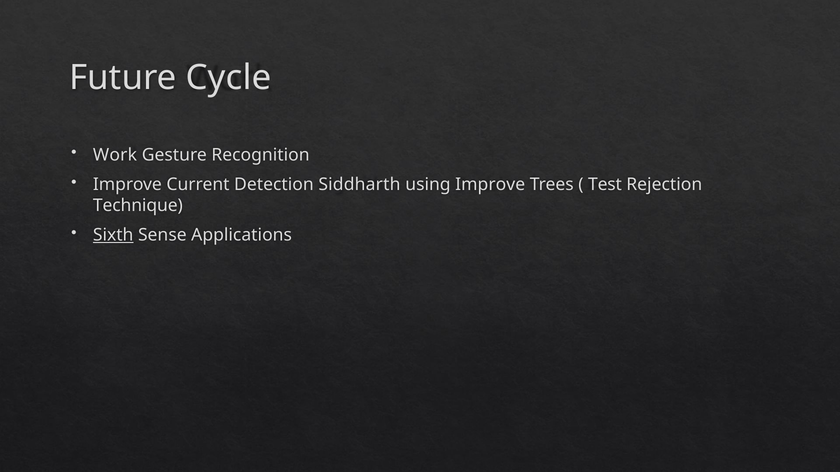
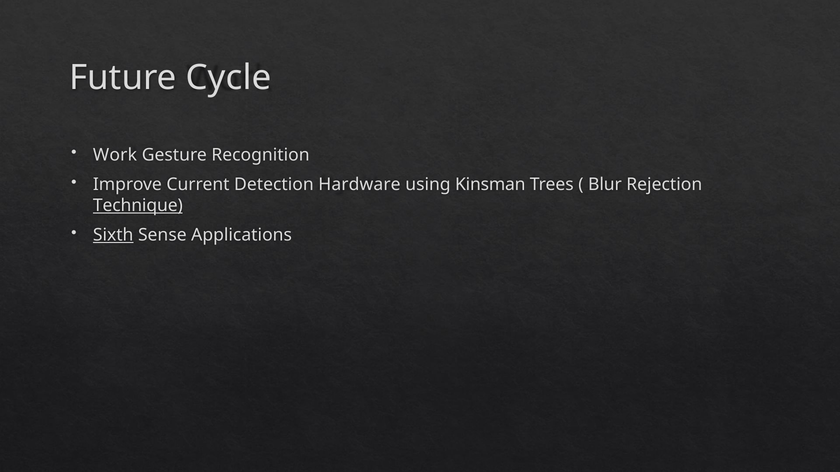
Siddharth: Siddharth -> Hardware (359, 185)
using Improve: Improve -> Kinsman (490, 185)
Test: Test -> Blur (605, 185)
Technique underline: none -> present (138, 206)
